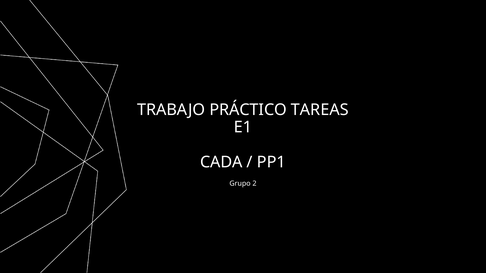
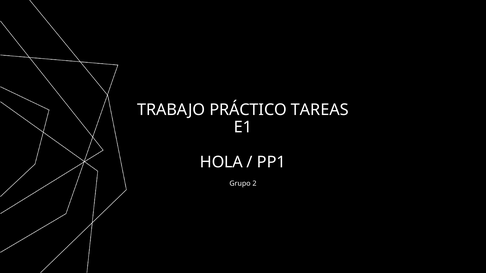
CADA: CADA -> HOLA (221, 162)
